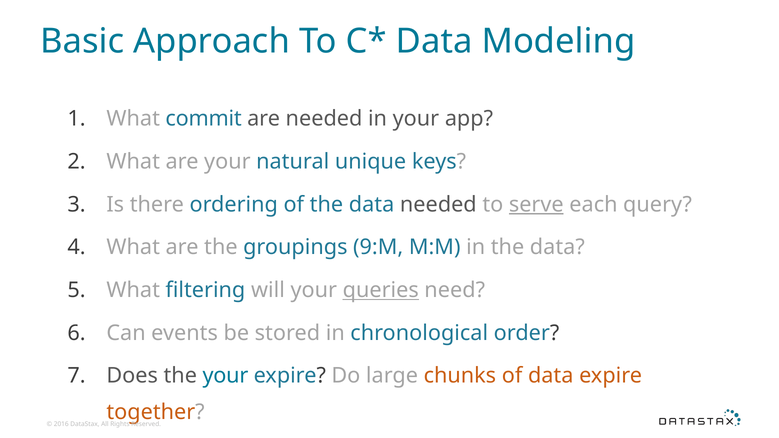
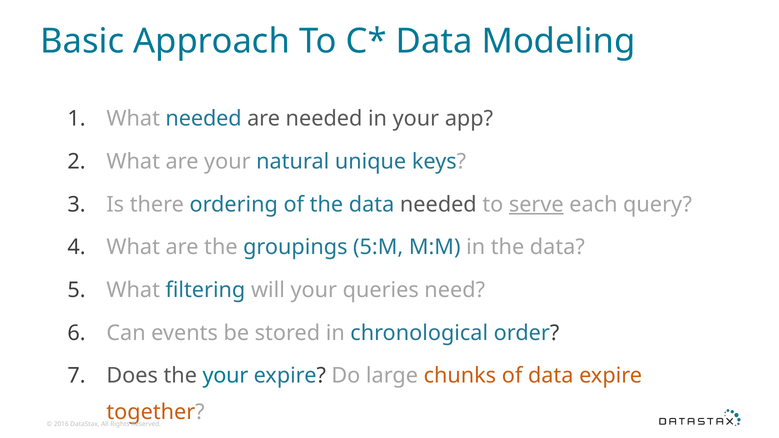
What commit: commit -> needed (204, 119)
9:M: 9:M -> 5:M (378, 247)
queries underline: present -> none (381, 290)
